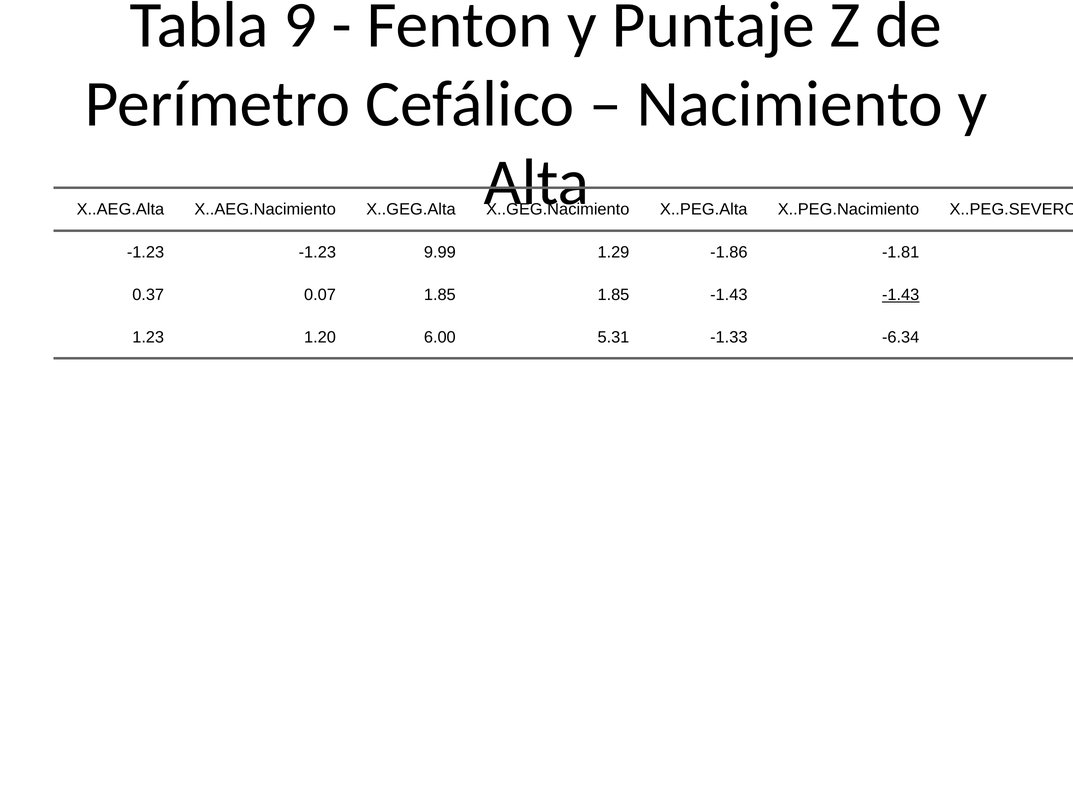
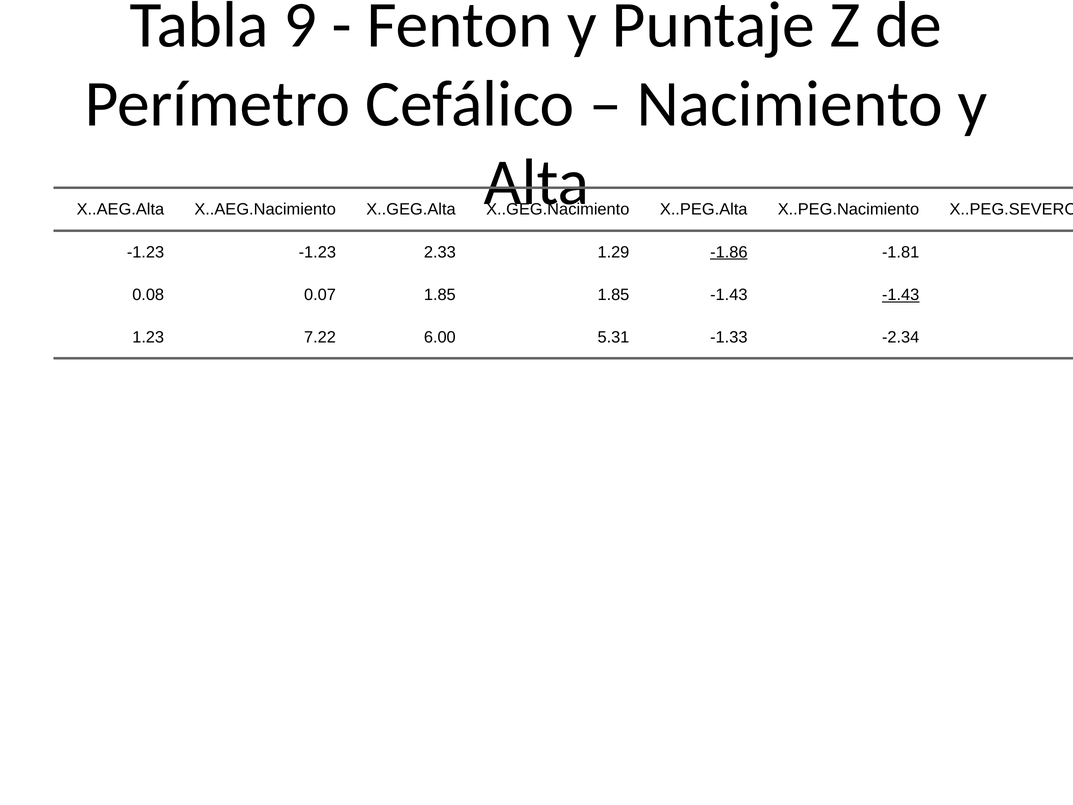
9.99: 9.99 -> 2.33 (440, 252)
-1.86 underline: none -> present (729, 252)
0.37: 0.37 -> 0.08 (148, 295)
1.20: 1.20 -> 7.22 (320, 337)
-6.34: -6.34 -> -2.34 (901, 337)
